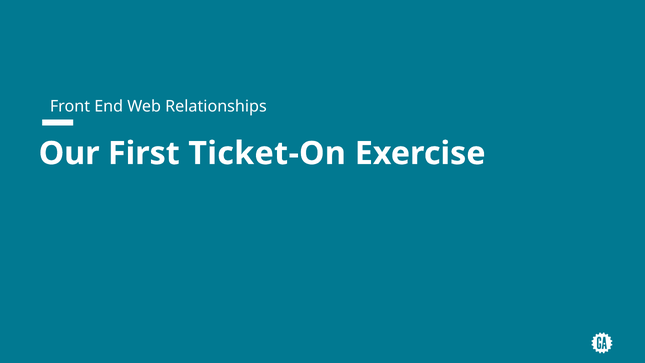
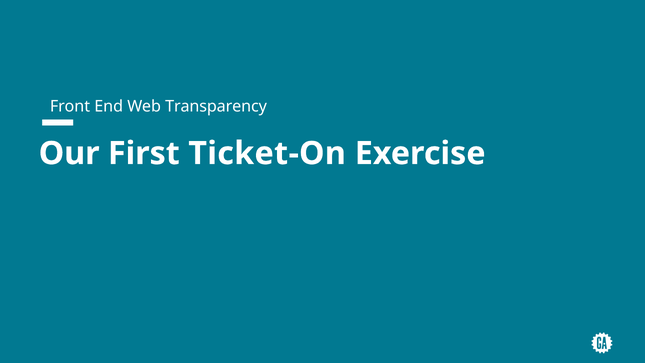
Relationships: Relationships -> Transparency (216, 106)
